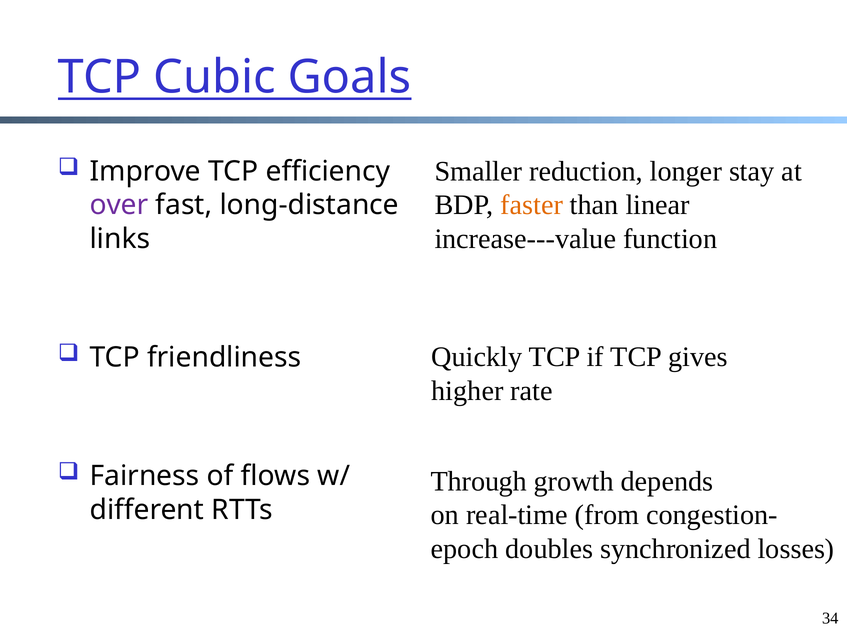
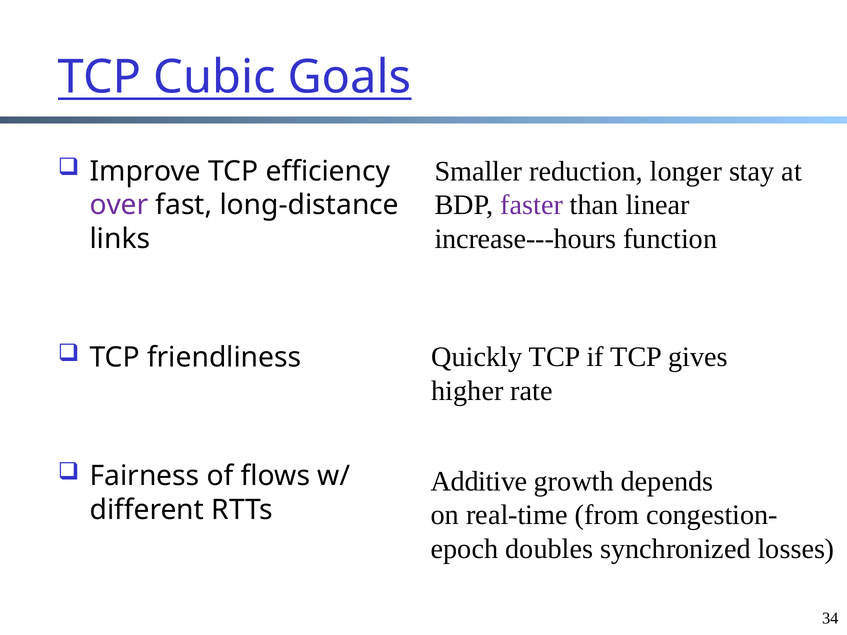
faster colour: orange -> purple (532, 205)
increase---value: increase---value -> increase---hours (525, 239)
Through: Through -> Additive (479, 482)
